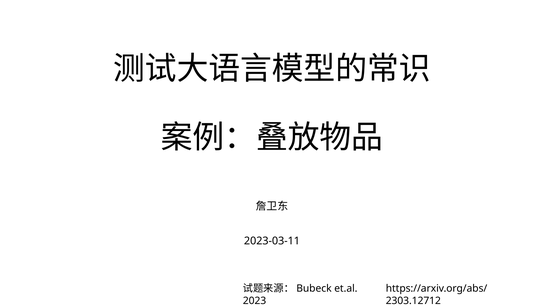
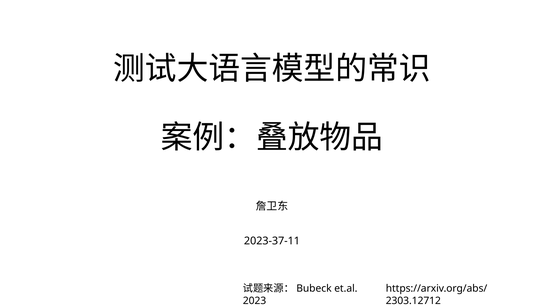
2023-03-11: 2023-03-11 -> 2023-37-11 (272, 241)
